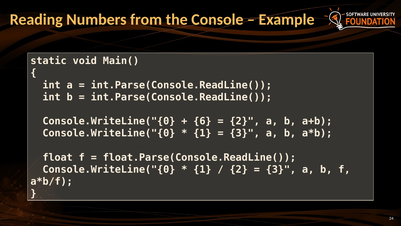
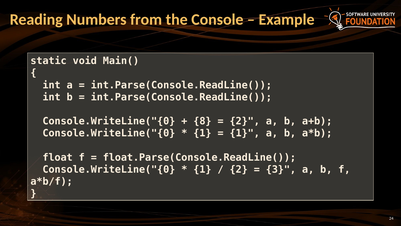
6: 6 -> 8 (202, 121)
3: 3 -> 1 (245, 133)
